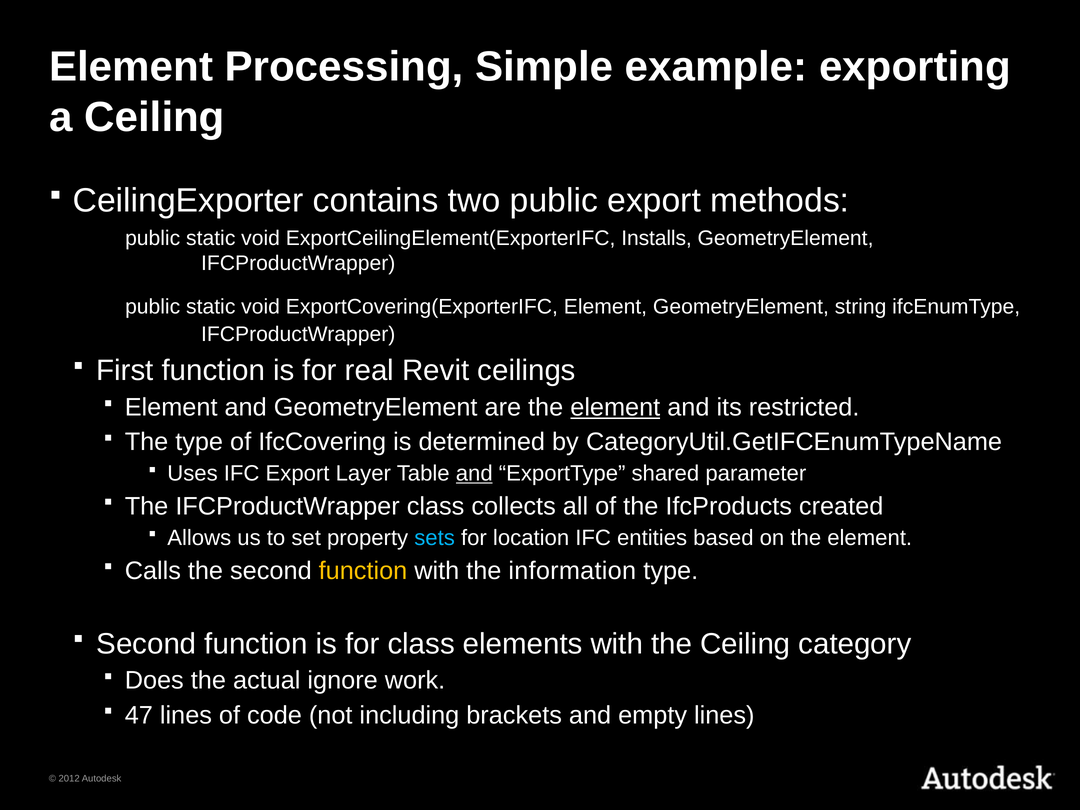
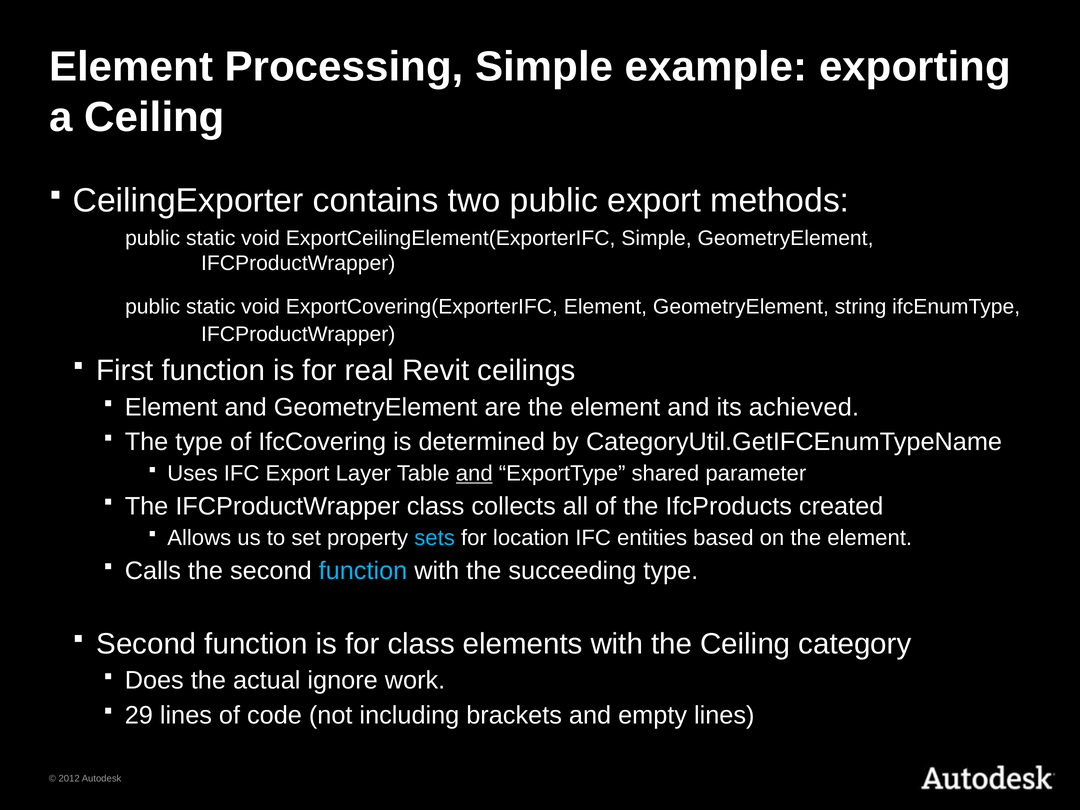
ExportCeilingElement(ExporterIFC Installs: Installs -> Simple (656, 238)
element underline: present -> none (615, 407)
restricted: restricted -> achieved (804, 407)
function colour: yellow -> light blue (363, 571)
information: information -> succeeding (572, 571)
47: 47 -> 29 (139, 715)
